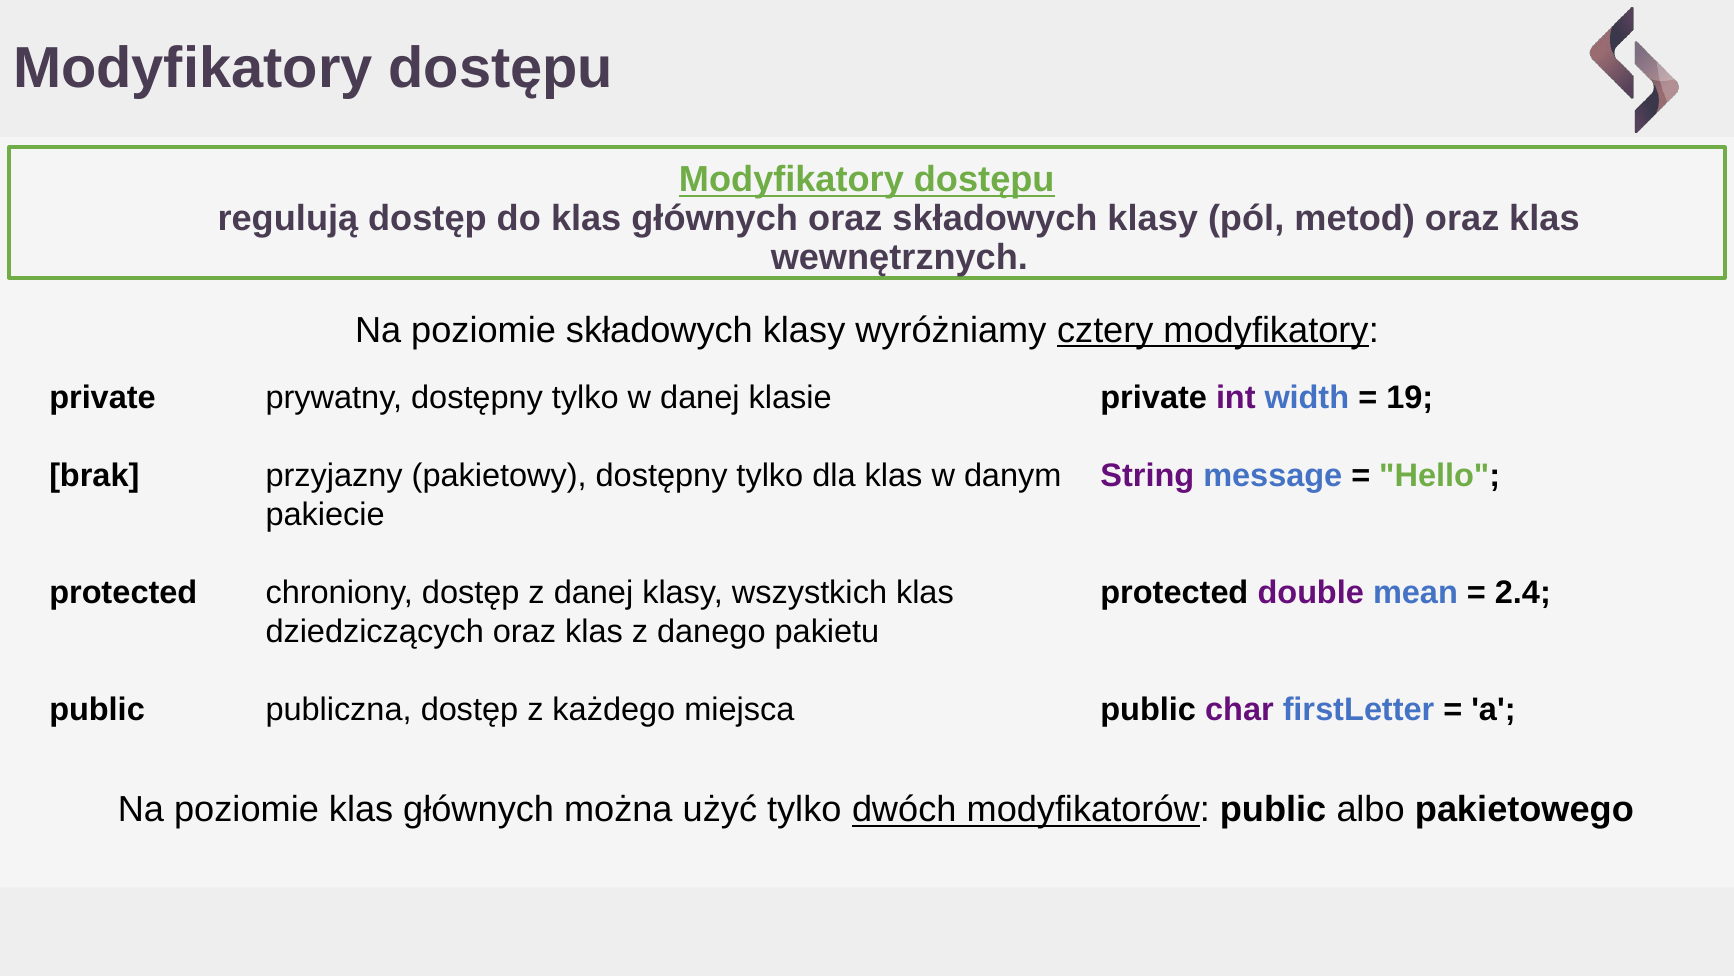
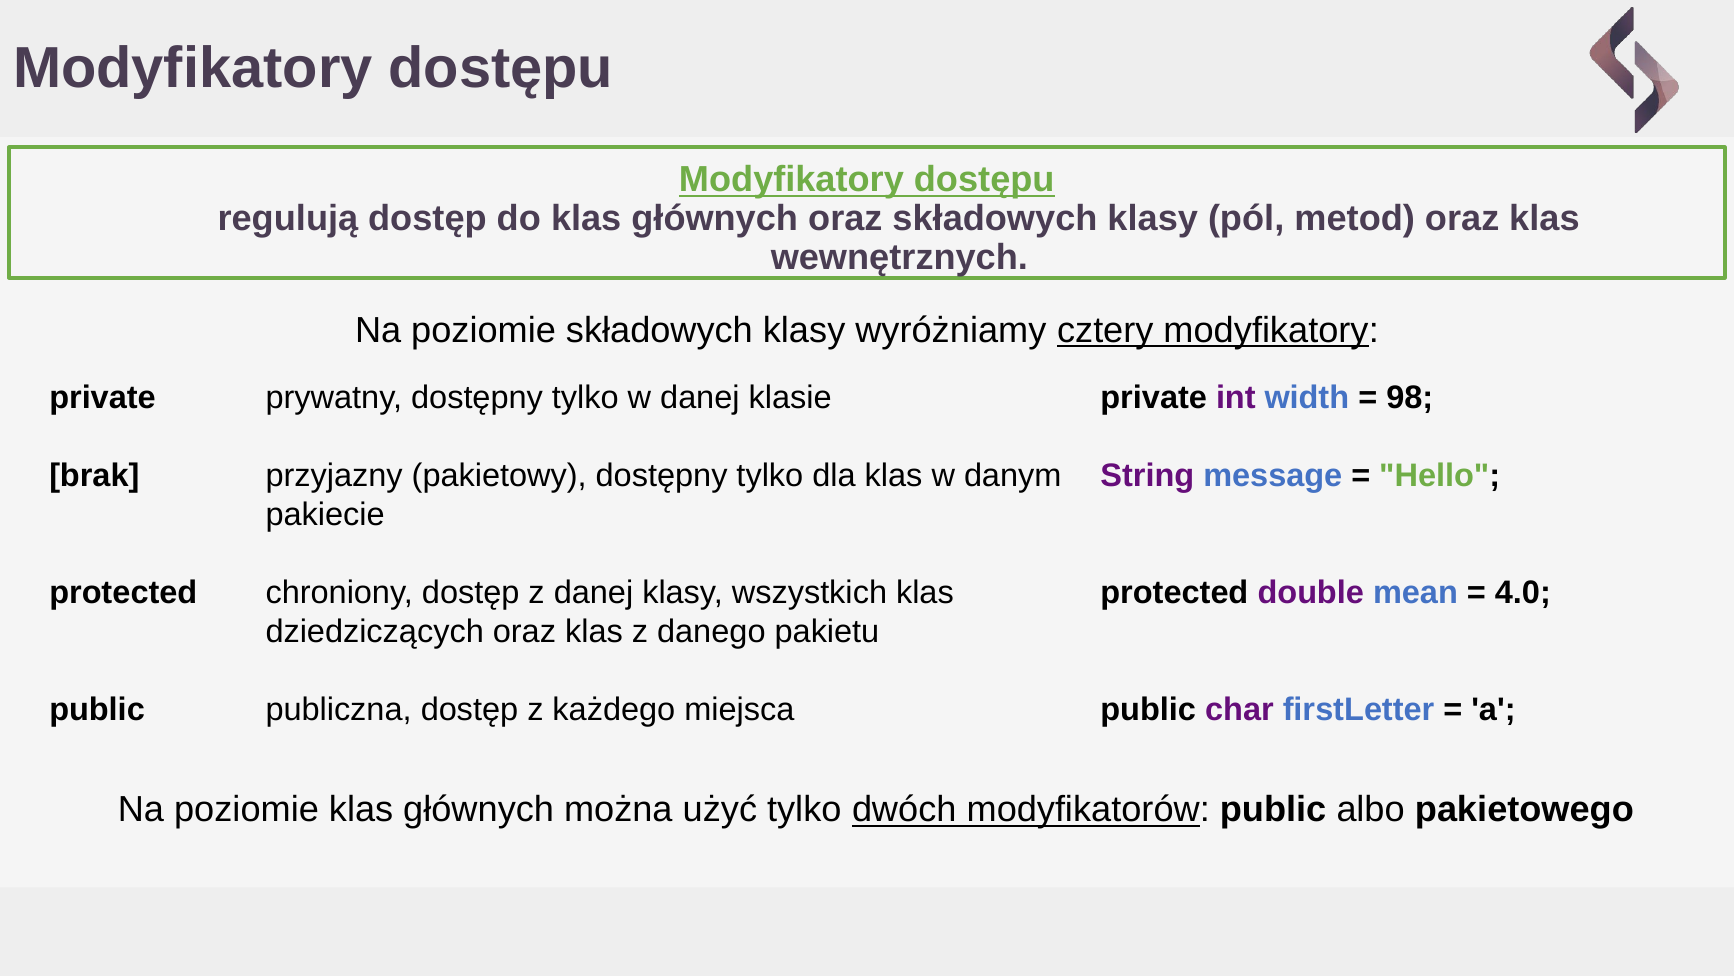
19: 19 -> 98 (1410, 397)
2.4: 2.4 -> 4.0 (1523, 592)
